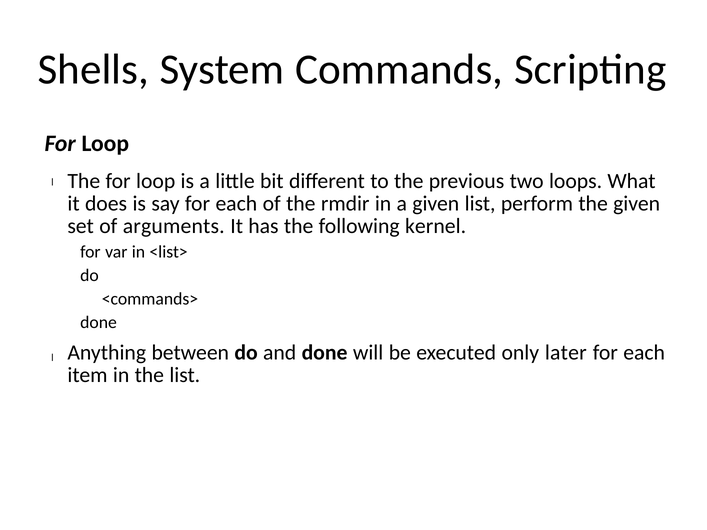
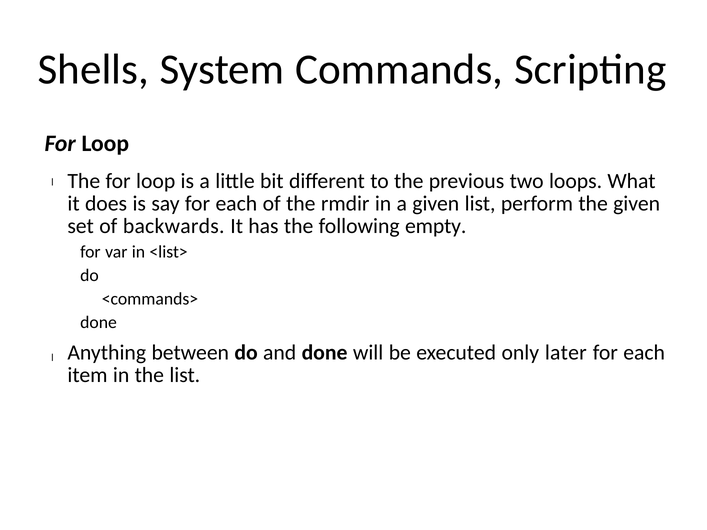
arguments: arguments -> backwards (174, 226)
kernel: kernel -> empty (436, 226)
